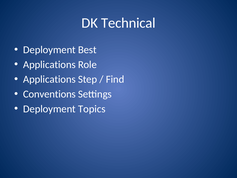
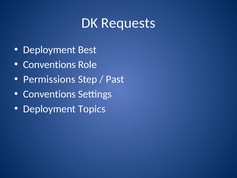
Technical: Technical -> Requests (128, 23)
Applications: Applications -> Conventions (49, 64)
Applications: Applications -> Permissions (49, 79)
Find: Find -> Past (115, 79)
